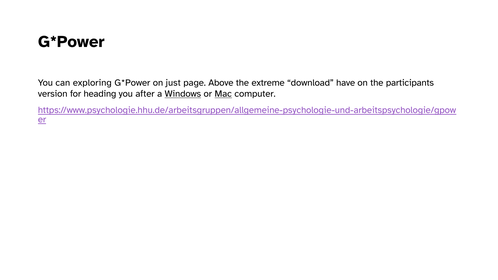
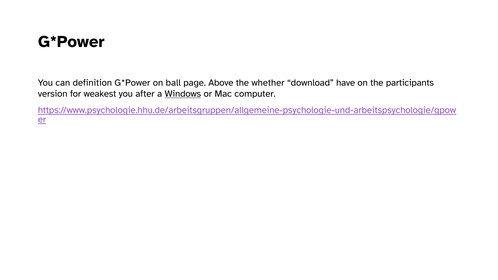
exploring: exploring -> definition (92, 83)
just: just -> ball (173, 83)
extreme: extreme -> whether (268, 83)
heading: heading -> weakest (100, 94)
Mac underline: present -> none (223, 94)
